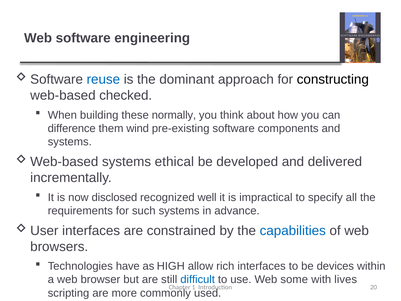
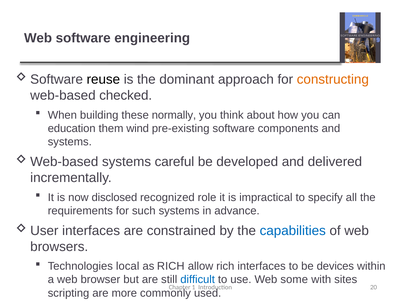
reuse colour: blue -> black (103, 79)
constructing colour: black -> orange (333, 79)
difference: difference -> education (72, 128)
ethical: ethical -> careful (174, 162)
well: well -> role (207, 197)
have: have -> local (128, 266)
as HIGH: HIGH -> RICH (171, 266)
lives: lives -> sites (346, 279)
